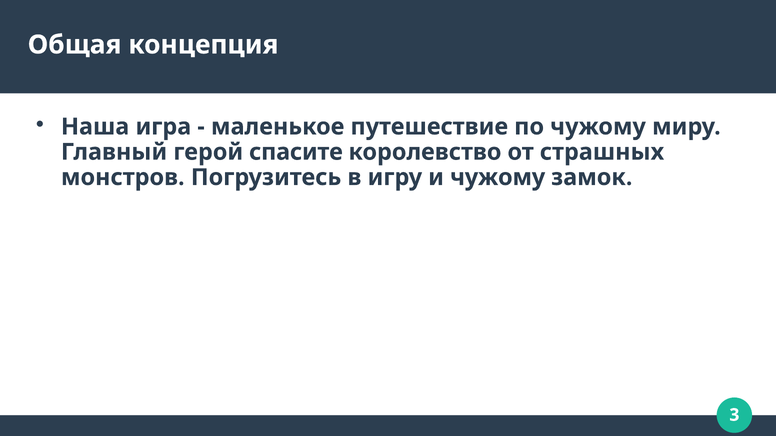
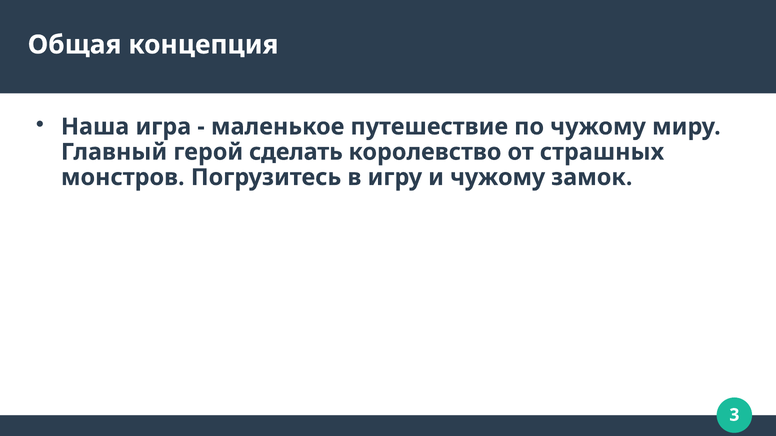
спасите: спасите -> сделать (296, 152)
